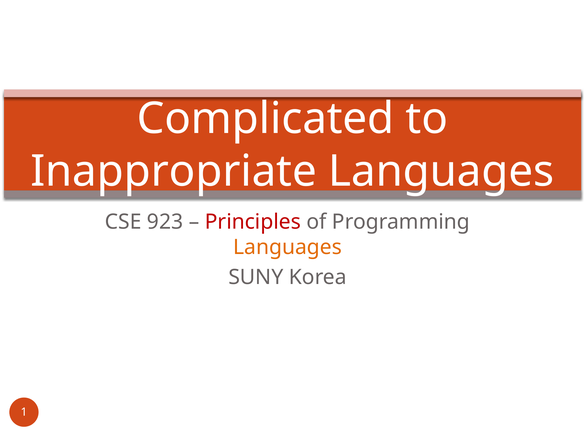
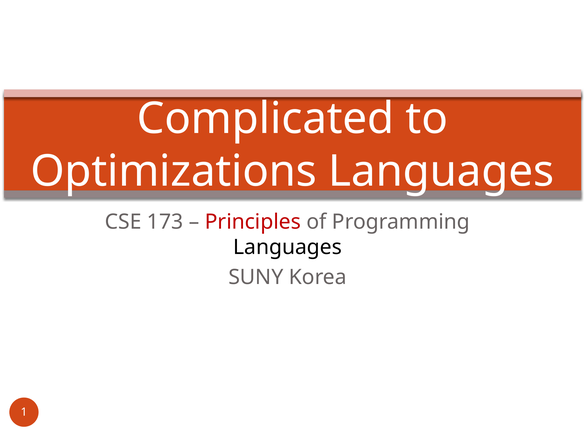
Inappropriate: Inappropriate -> Optimizations (174, 171)
923: 923 -> 173 (165, 222)
Languages colour: orange -> black (288, 247)
